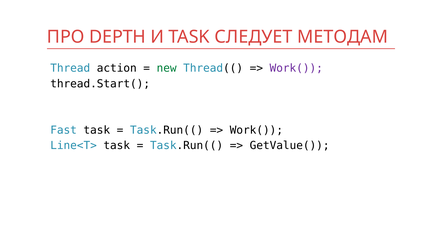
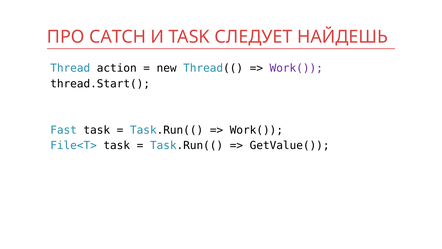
DEPTH: DEPTH -> CATCH (118, 37)
МЕТОДАМ: МЕТОДАМ -> НАЙДЕШЬ (343, 37)
new colour: green -> black (167, 68)
Line<T>: Line<T> -> File<T> (74, 145)
